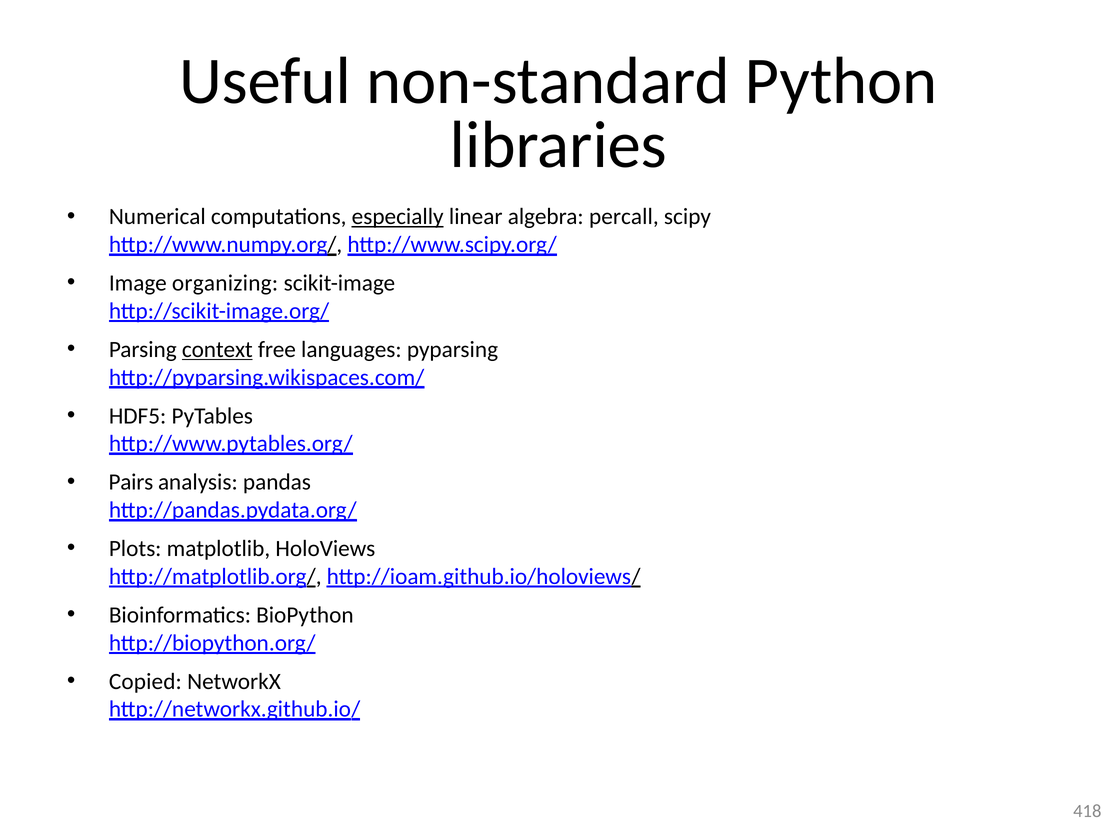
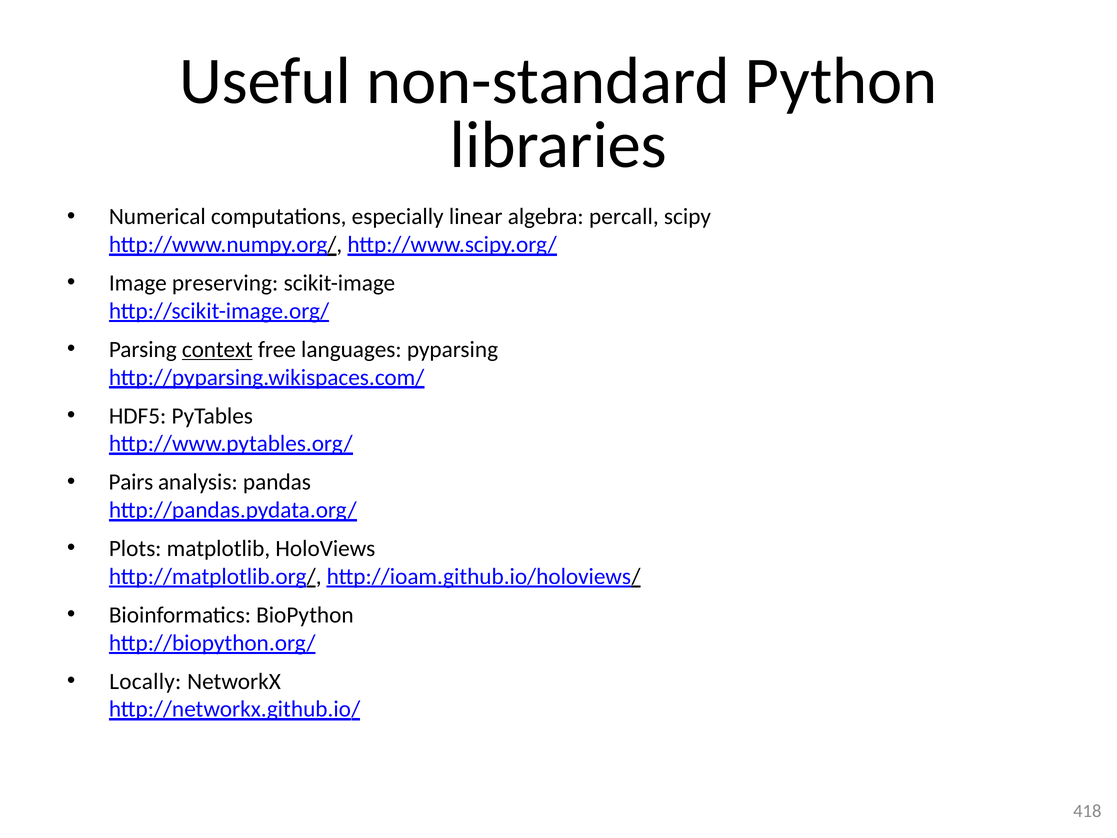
especially underline: present -> none (398, 217)
organizing: organizing -> preserving (225, 283)
Copied: Copied -> Locally (145, 681)
